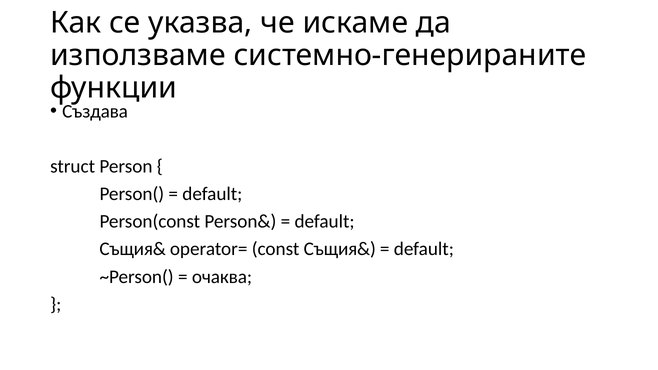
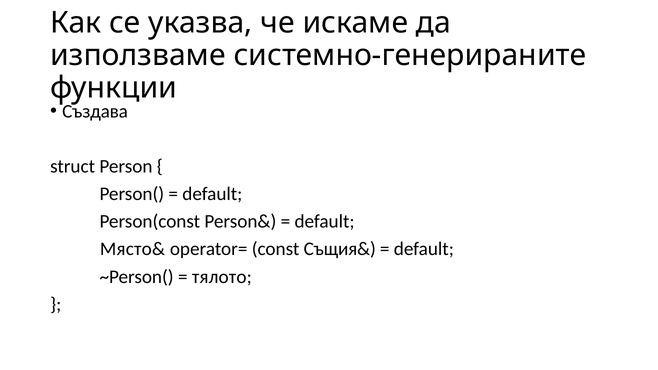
Същия&: Същия& -> Място& (132, 249)
очаква: очаква -> тялото (222, 277)
